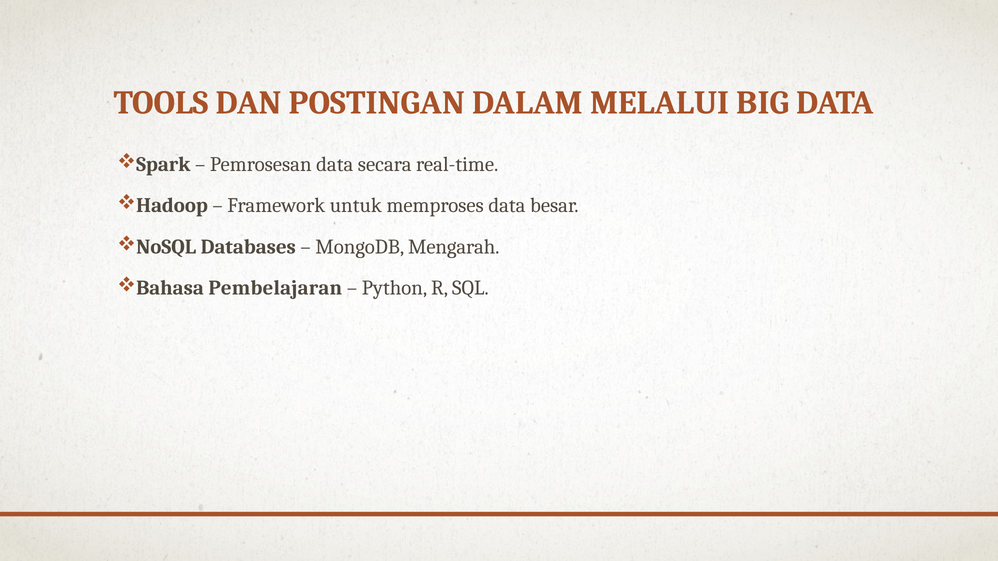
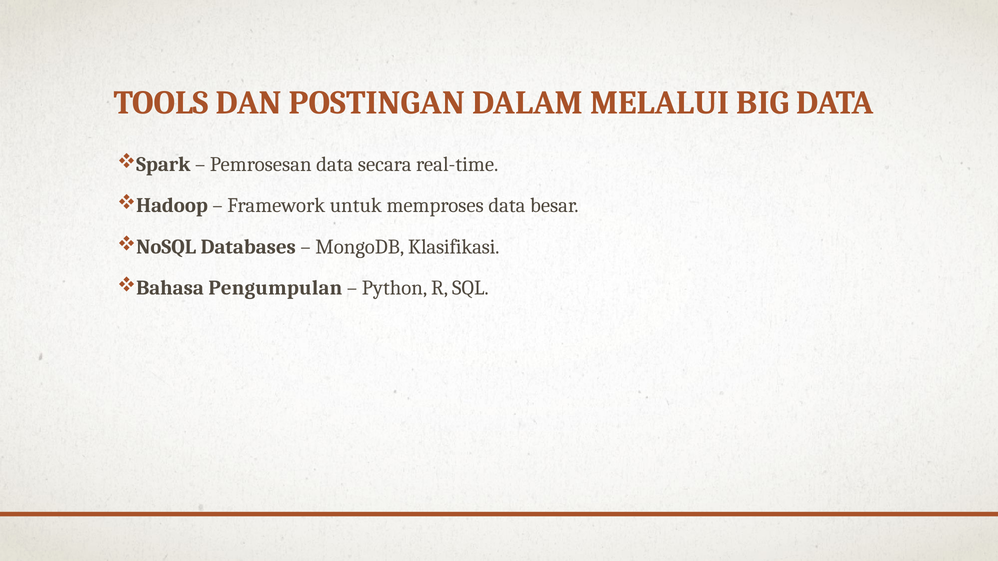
Mengarah: Mengarah -> Klasifikasi (454, 247)
Pembelajaran: Pembelajaran -> Pengumpulan (275, 288)
